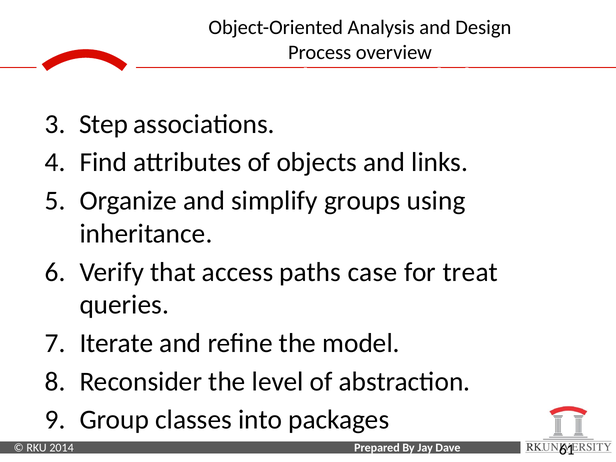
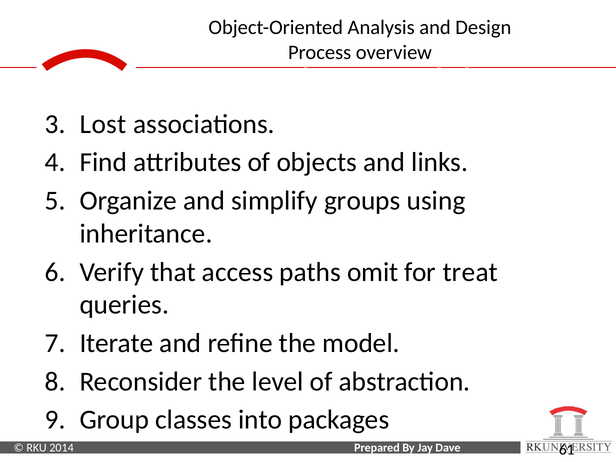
Step: Step -> Lost (103, 124)
case: case -> omit (373, 272)
